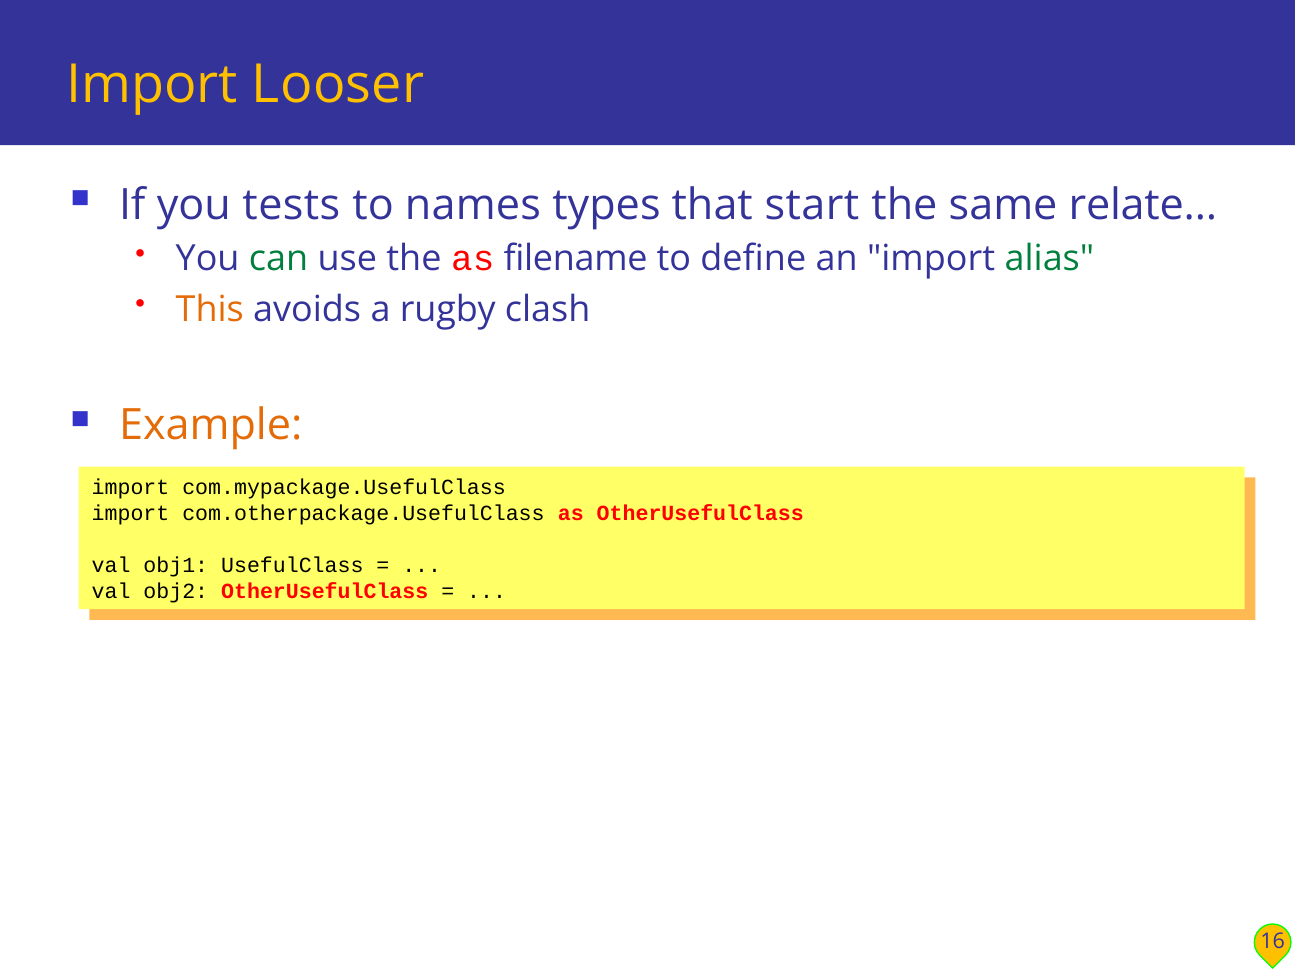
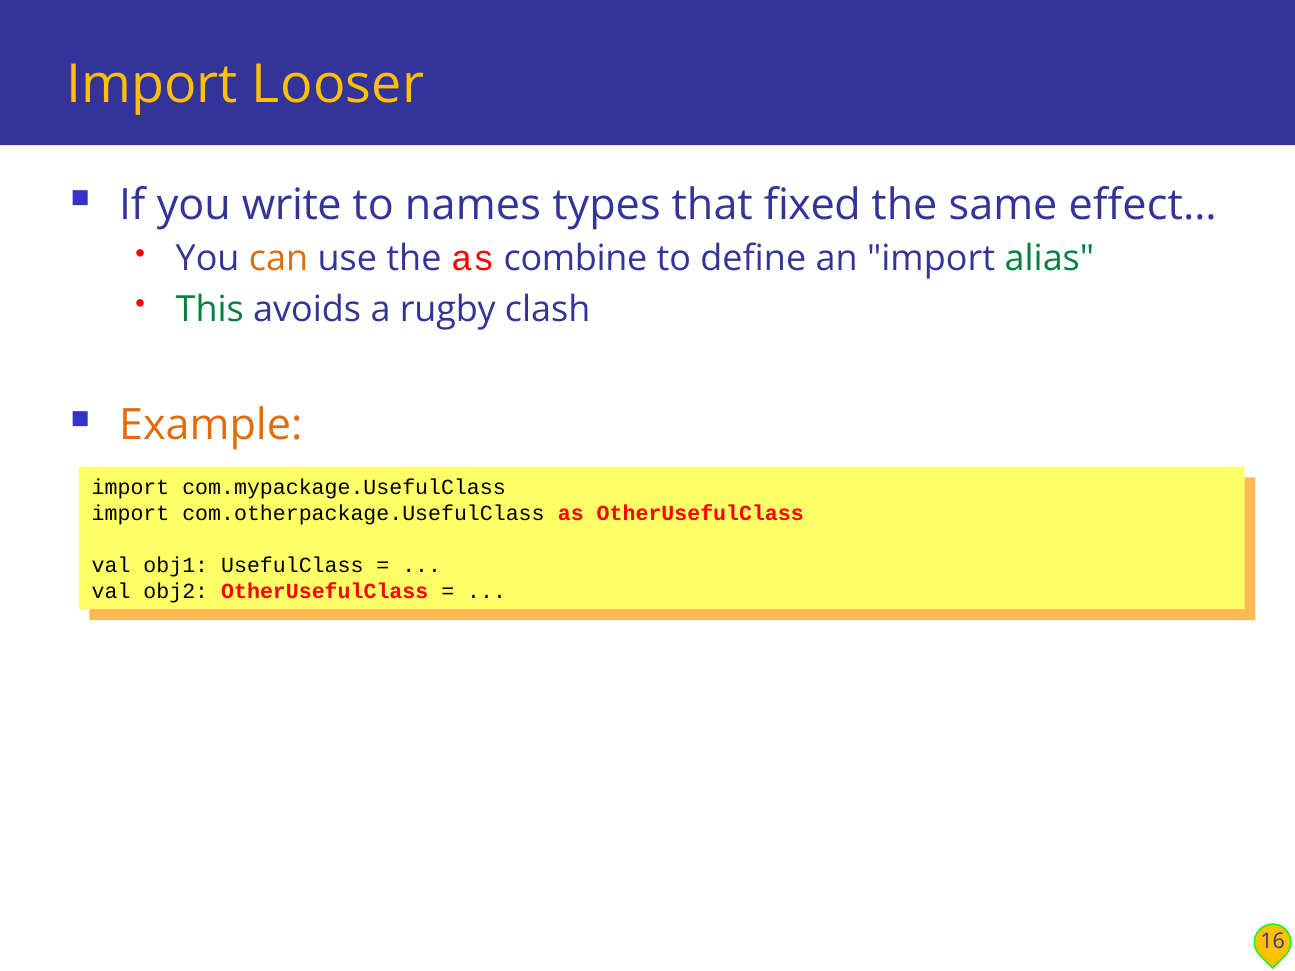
tests: tests -> write (292, 205)
start: start -> fixed (812, 205)
relate…: relate… -> effect… (1143, 205)
can colour: green -> orange (279, 259)
filename: filename -> combine (576, 259)
This colour: orange -> green (210, 309)
